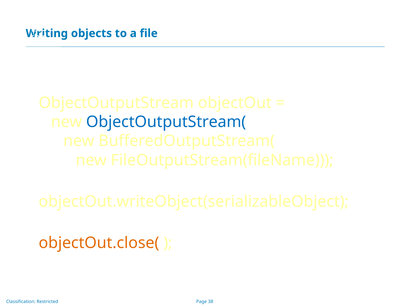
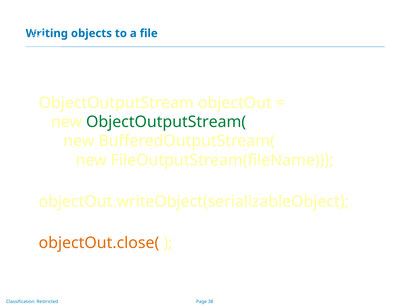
ObjectOutputStream( colour: blue -> green (166, 122)
